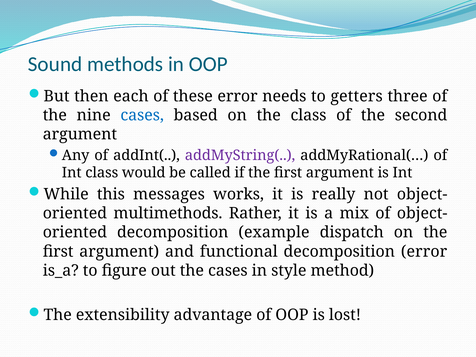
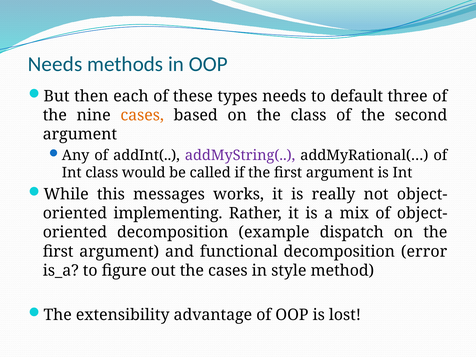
Sound: Sound -> Needs (55, 64)
these error: error -> types (238, 96)
getters: getters -> default (357, 96)
cases colour: blue -> orange (142, 115)
multimethods: multimethods -> implementing (168, 213)
